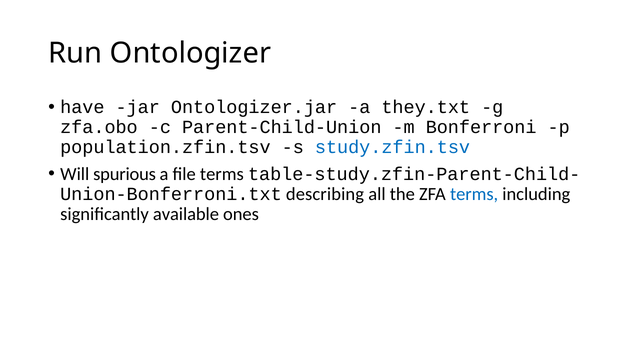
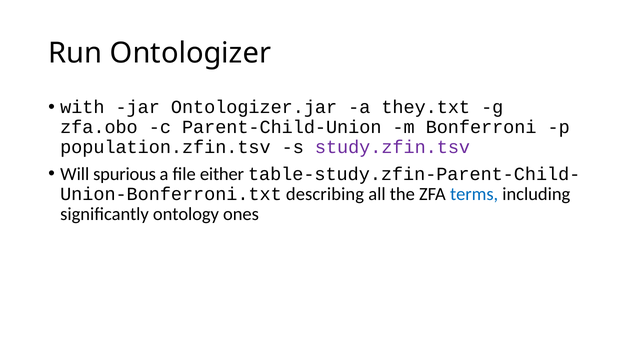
have: have -> with (82, 107)
study.zfin.tsv colour: blue -> purple (392, 147)
file terms: terms -> either (222, 174)
available: available -> ontology (186, 214)
